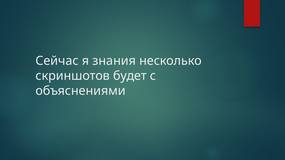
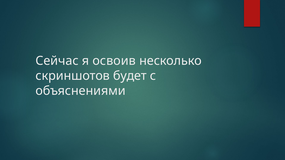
знания: знания -> освоив (114, 61)
